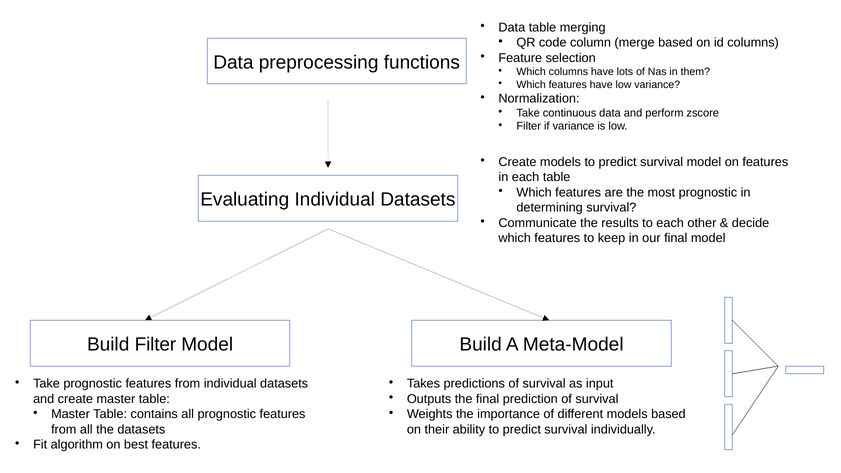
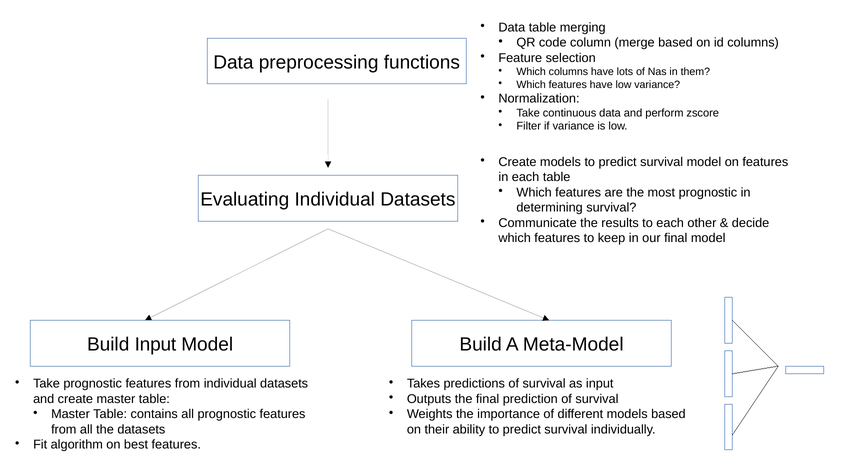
Build Filter: Filter -> Input (155, 345)
